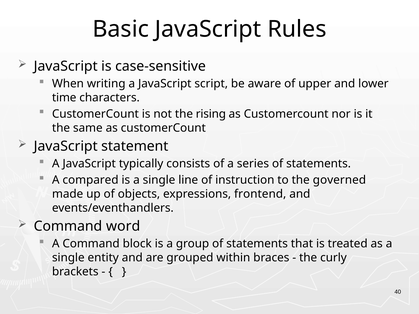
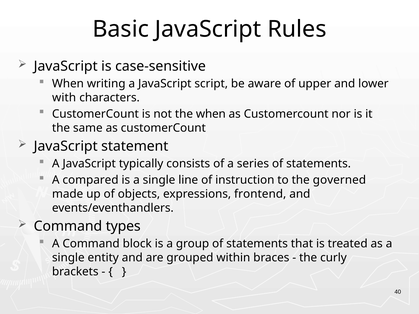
time: time -> with (64, 98)
the rising: rising -> when (211, 114)
word: word -> types (123, 226)
